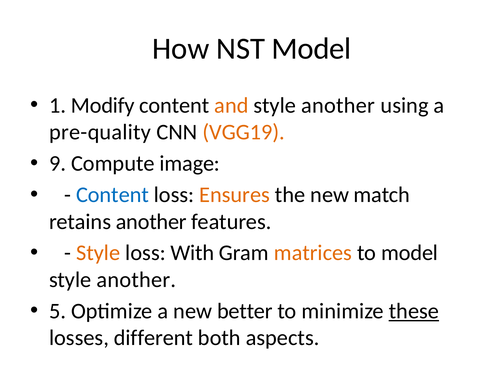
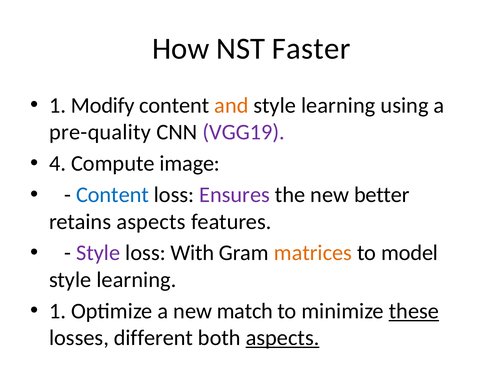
NST Model: Model -> Faster (311, 49)
another: another -> learning (338, 106)
VGG19 colour: orange -> purple (244, 132)
9: 9 -> 4 (58, 164)
Ensures colour: orange -> purple (235, 195)
match: match -> better (382, 195)
retains another: another -> aspects (151, 222)
Style colour: orange -> purple (98, 253)
another: another -> learning (136, 280)
5: 5 -> 1 (58, 311)
better: better -> match (245, 311)
aspects underline: none -> present (283, 338)
